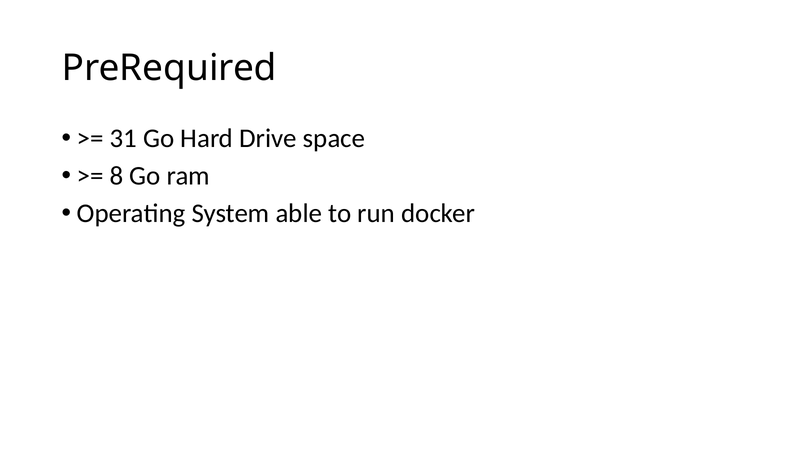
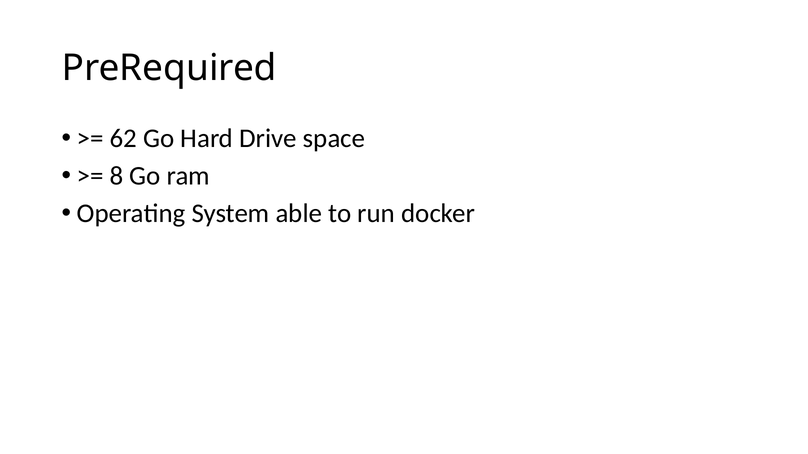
31: 31 -> 62 (123, 138)
